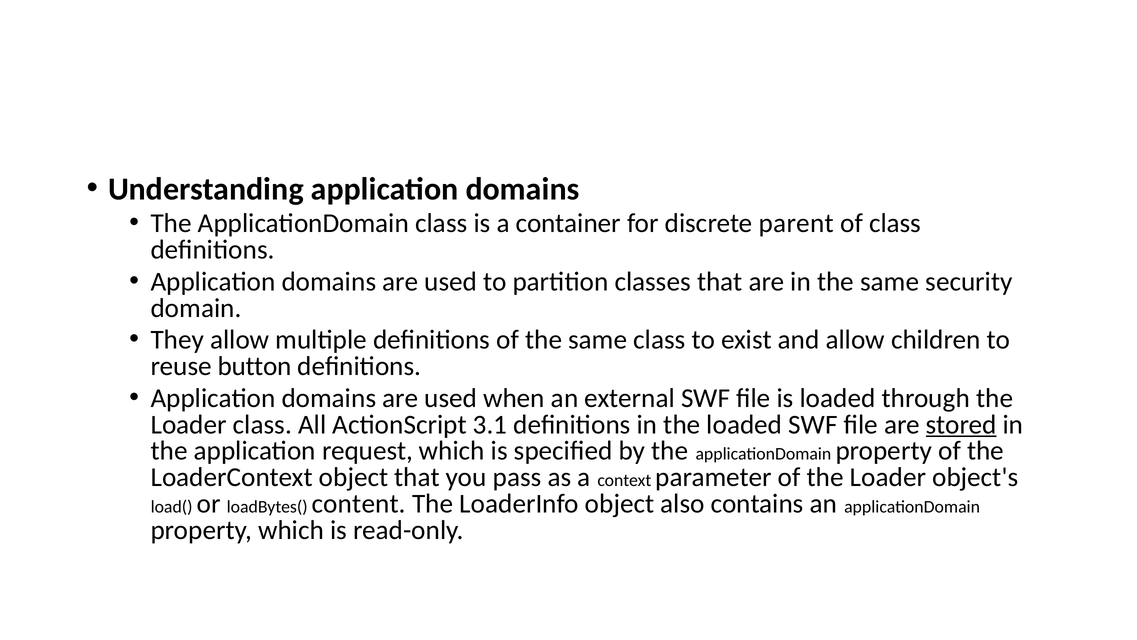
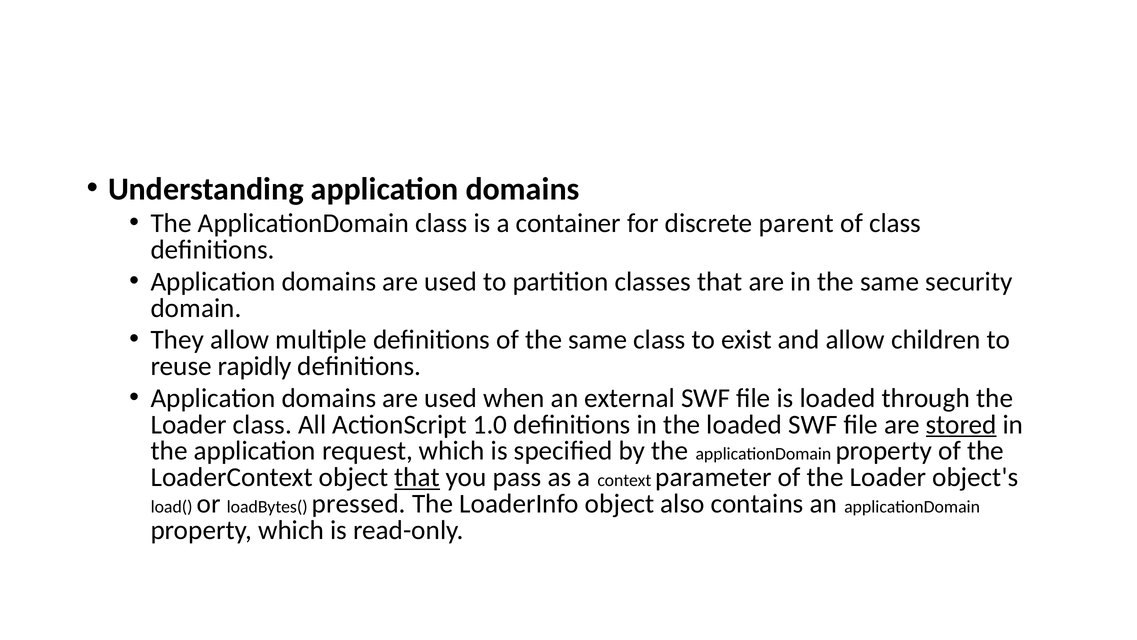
button: button -> rapidly (255, 366)
3.1: 3.1 -> 1.0 (490, 424)
that underline: none -> present (417, 477)
content: content -> pressed (359, 504)
